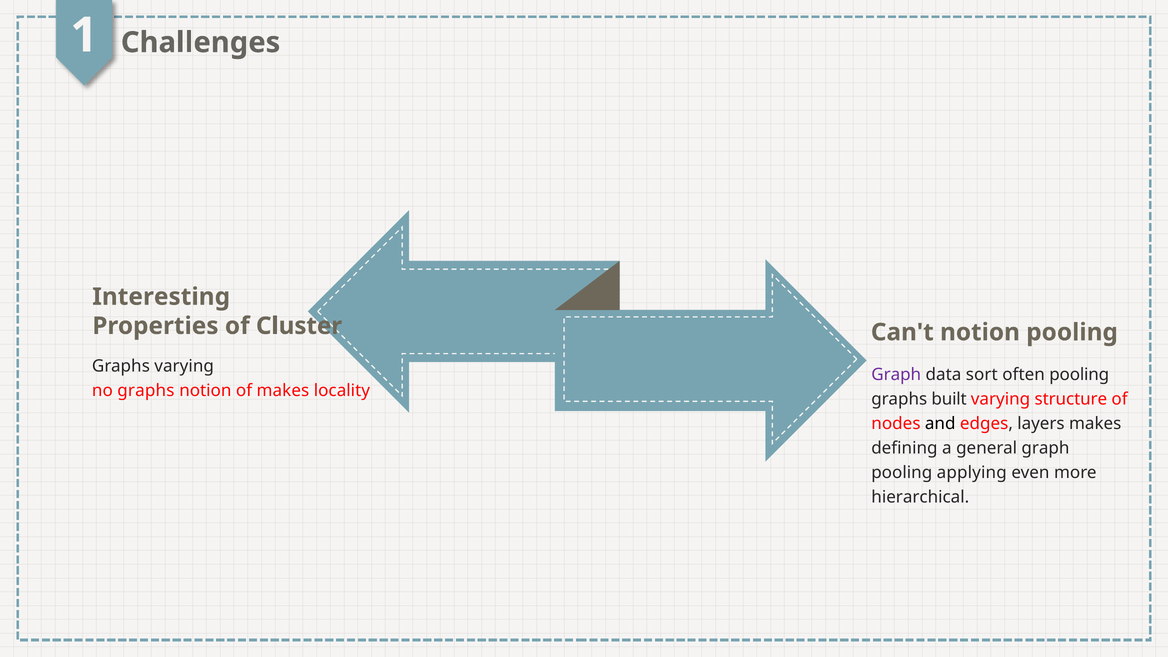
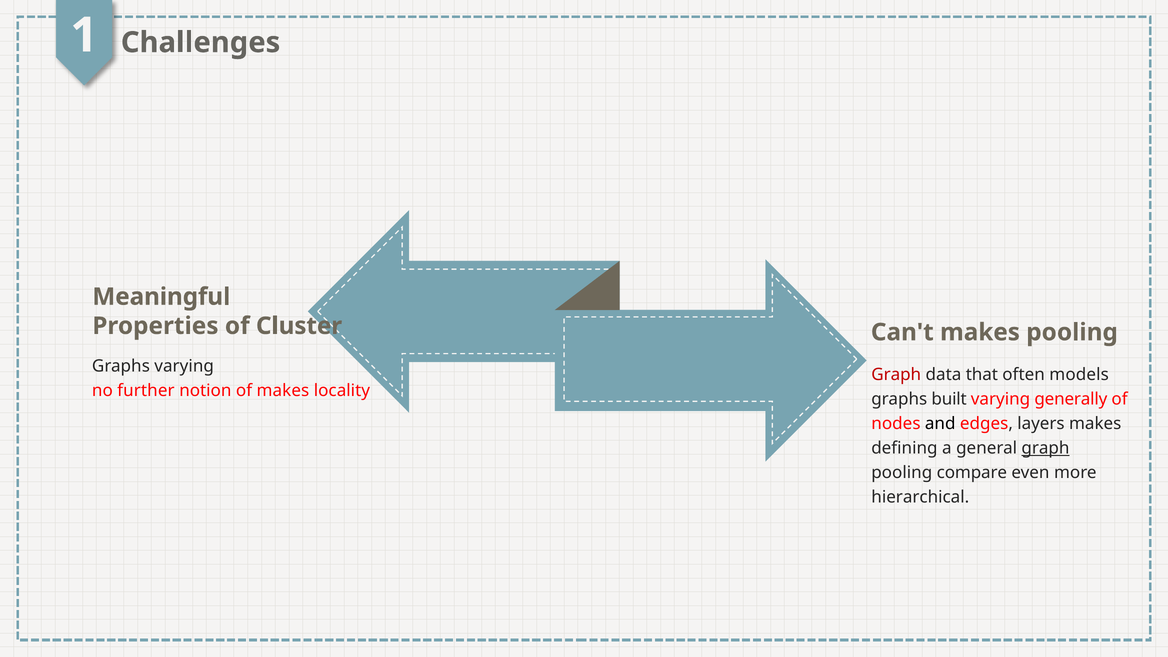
Interesting: Interesting -> Meaningful (161, 297)
Can't notion: notion -> makes (980, 332)
Graph colour: purple -> red (896, 375)
sort: sort -> that (982, 375)
often pooling: pooling -> models (1079, 375)
no graphs: graphs -> further (146, 390)
structure: structure -> generally (1071, 399)
graph underline: none -> present (1045, 448)
applying: applying -> compare (972, 473)
